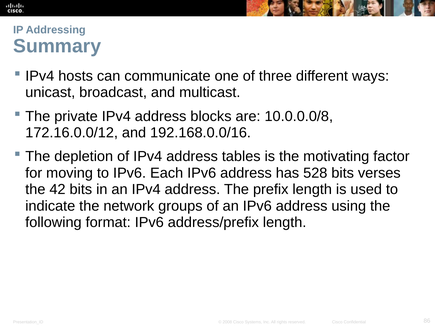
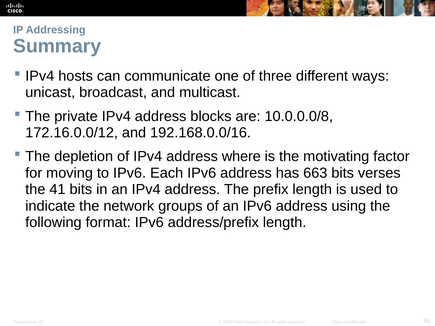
tables: tables -> where (241, 157)
528: 528 -> 663 (315, 173)
42: 42 -> 41 (57, 190)
